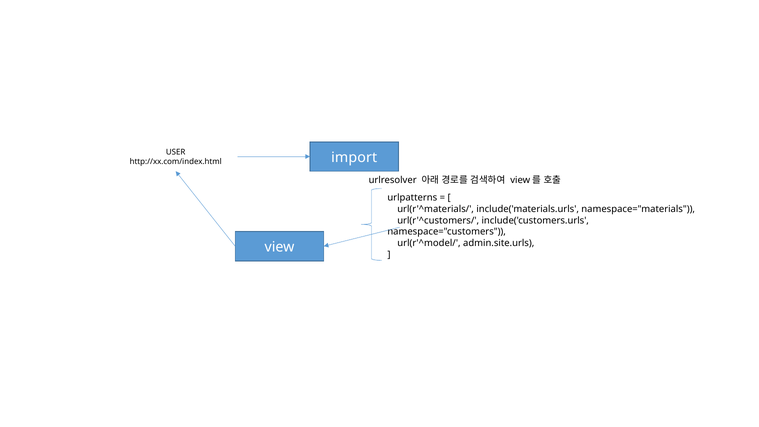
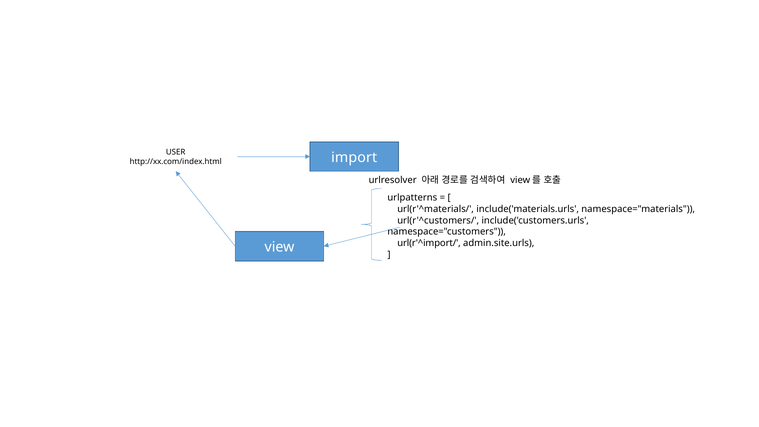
url(r'^model/: url(r'^model/ -> url(r'^import/ (429, 243)
